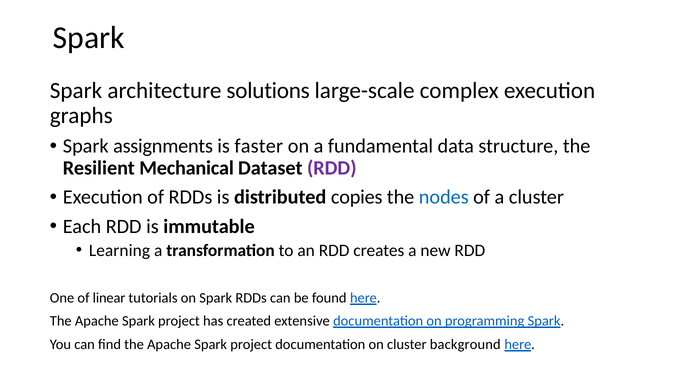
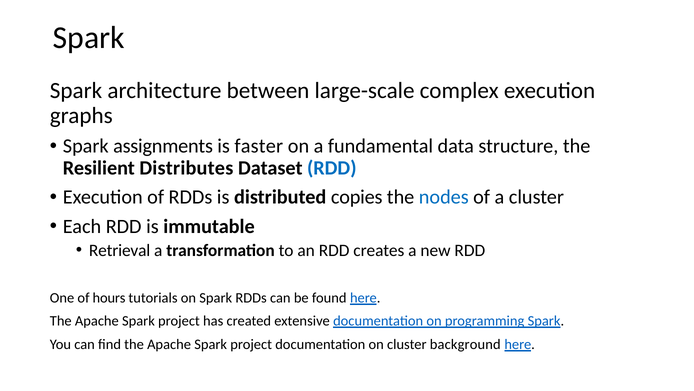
solutions: solutions -> between (268, 90)
Mechanical: Mechanical -> Distributes (186, 168)
RDD colour: purple -> blue (332, 168)
Learning: Learning -> Retrieval (120, 250)
linear: linear -> hours (109, 297)
